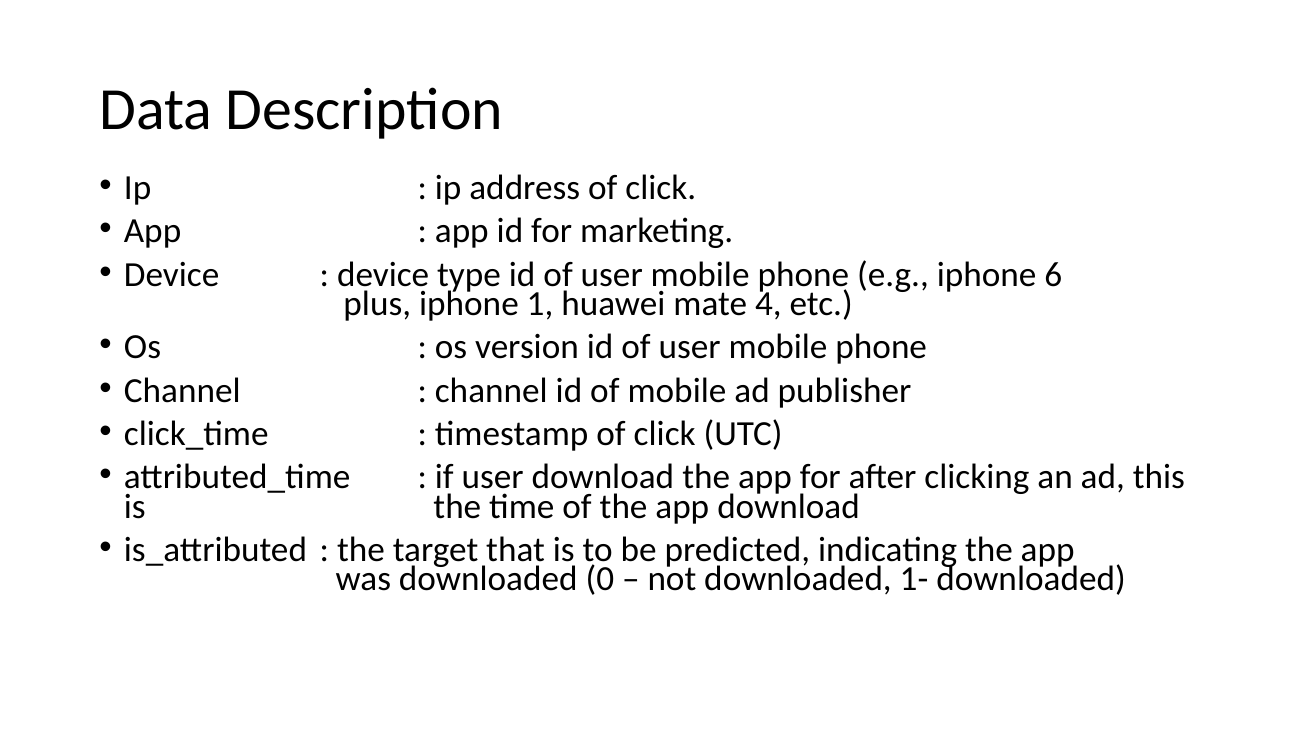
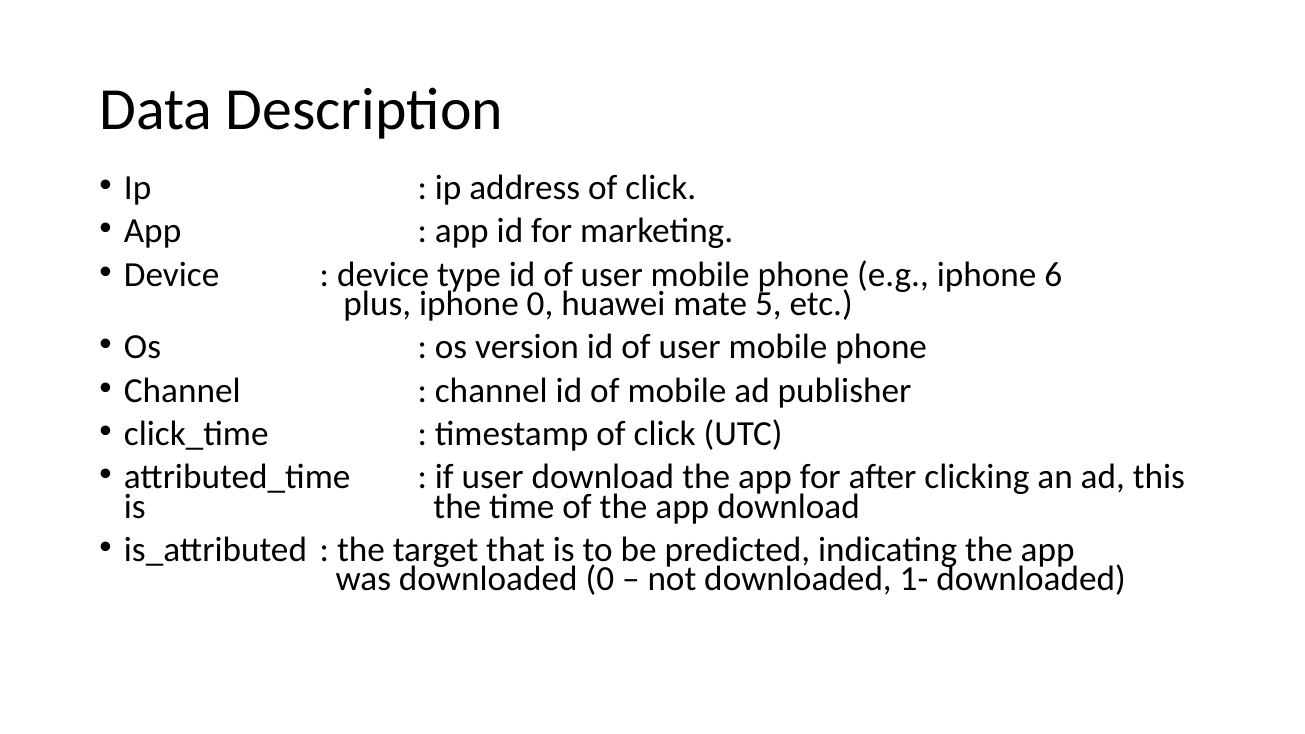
iphone 1: 1 -> 0 (540, 304)
4: 4 -> 5 (768, 304)
